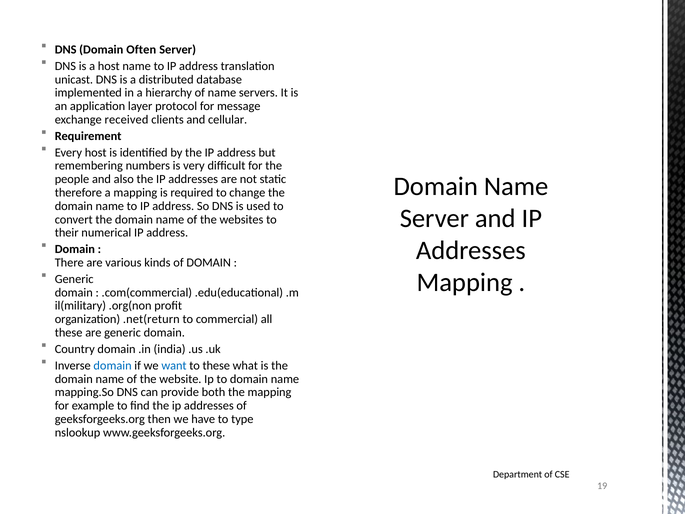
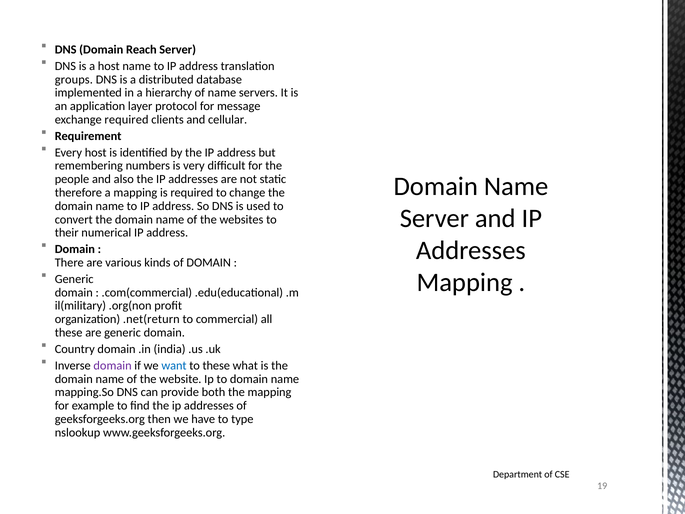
Often: Often -> Reach (141, 50)
unicast: unicast -> groups (74, 79)
exchange received: received -> required (127, 120)
domain colour: blue -> purple (113, 365)
